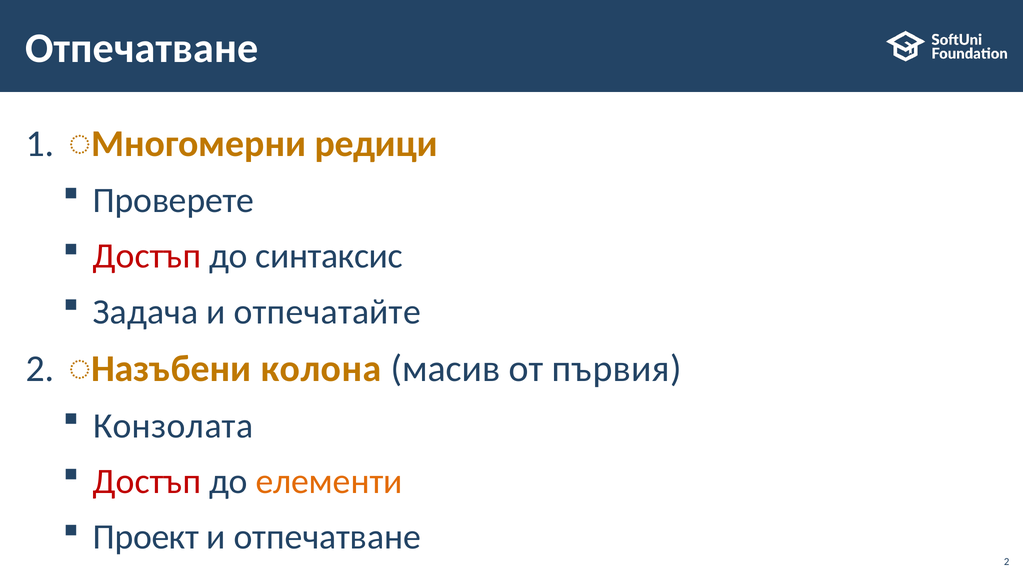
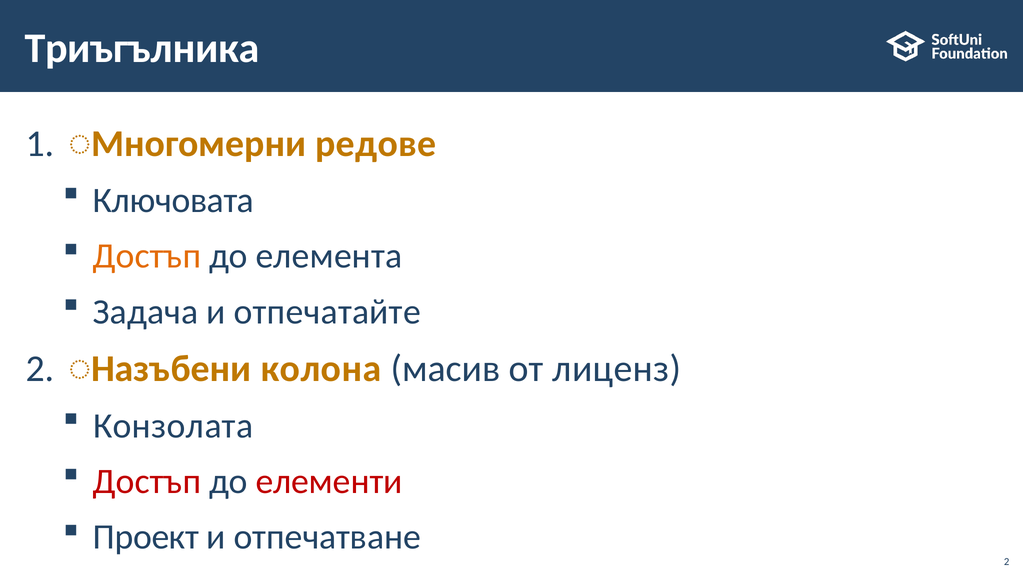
Отпечатване: Отпечатване -> Триъгълника (142, 48)
редици: редици -> редове (376, 143)
Проверете: Проверете -> Ключовата (174, 200)
Достъп colour: red -> orange (147, 256)
синтаксис: синтаксис -> елемента (329, 256)
първия: първия -> лиценз (617, 369)
елементи colour: orange -> red (329, 481)
